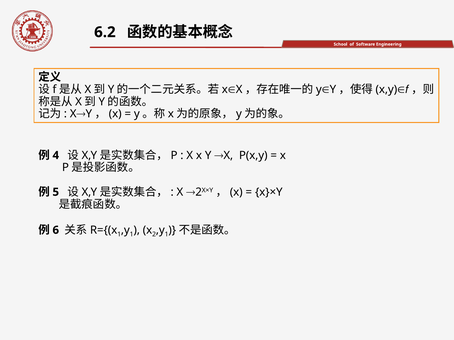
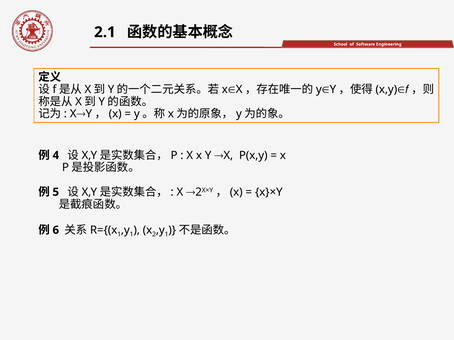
6.2: 6.2 -> 2.1 (105, 32)
